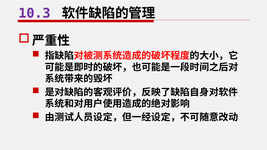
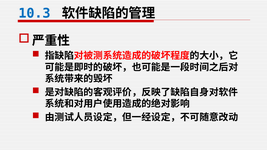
10.3 colour: purple -> blue (34, 13)
